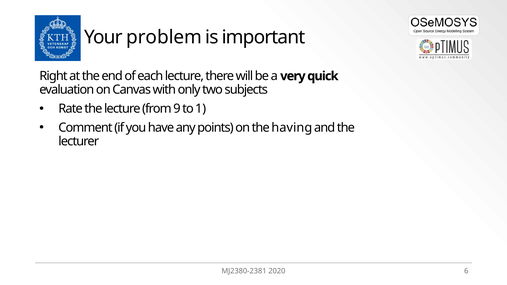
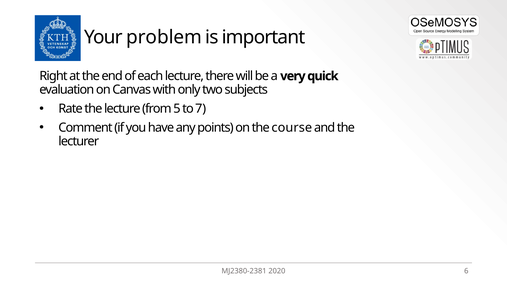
9: 9 -> 5 (177, 109)
1: 1 -> 7 (201, 109)
having: having -> course (292, 128)
